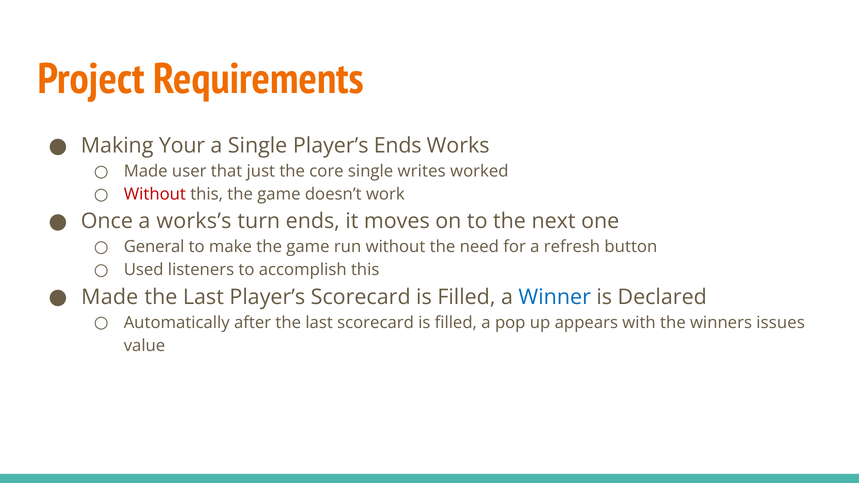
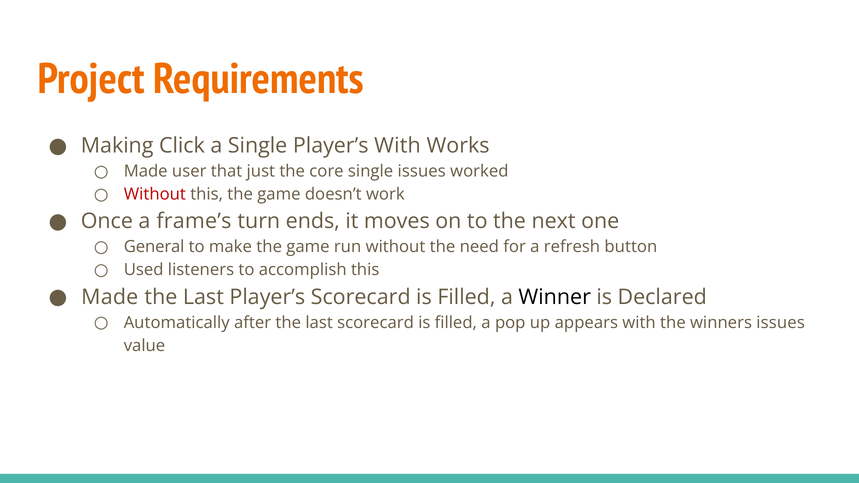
Your: Your -> Click (182, 146)
Player’s Ends: Ends -> With (397, 146)
single writes: writes -> issues (422, 171)
works’s: works’s -> frame’s (194, 221)
Winner colour: blue -> black (555, 297)
